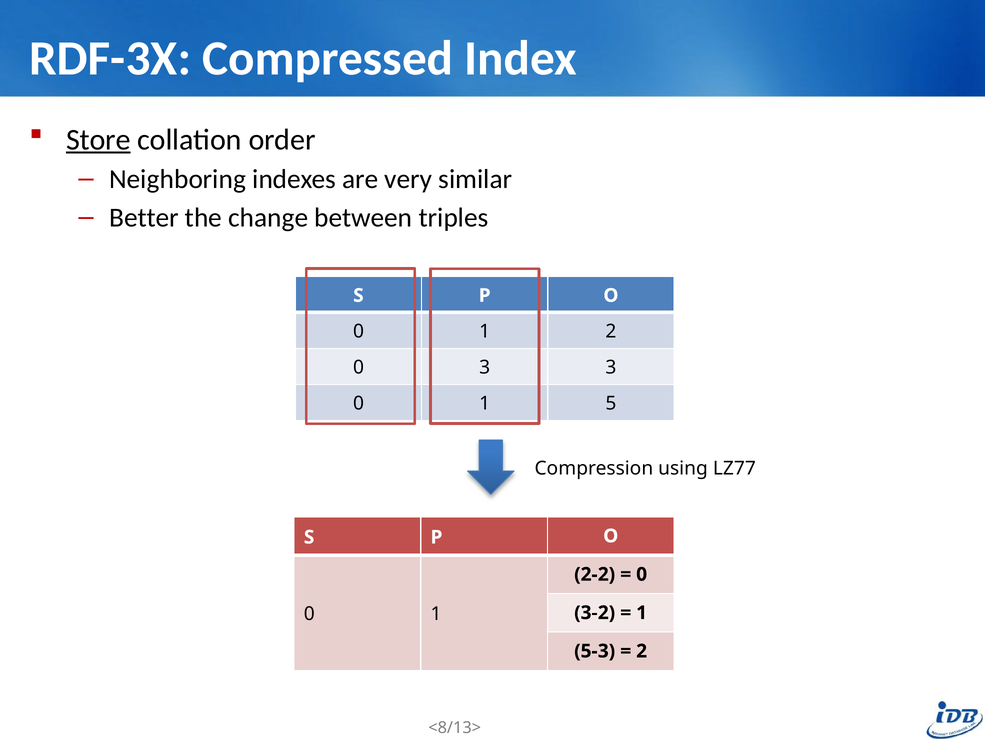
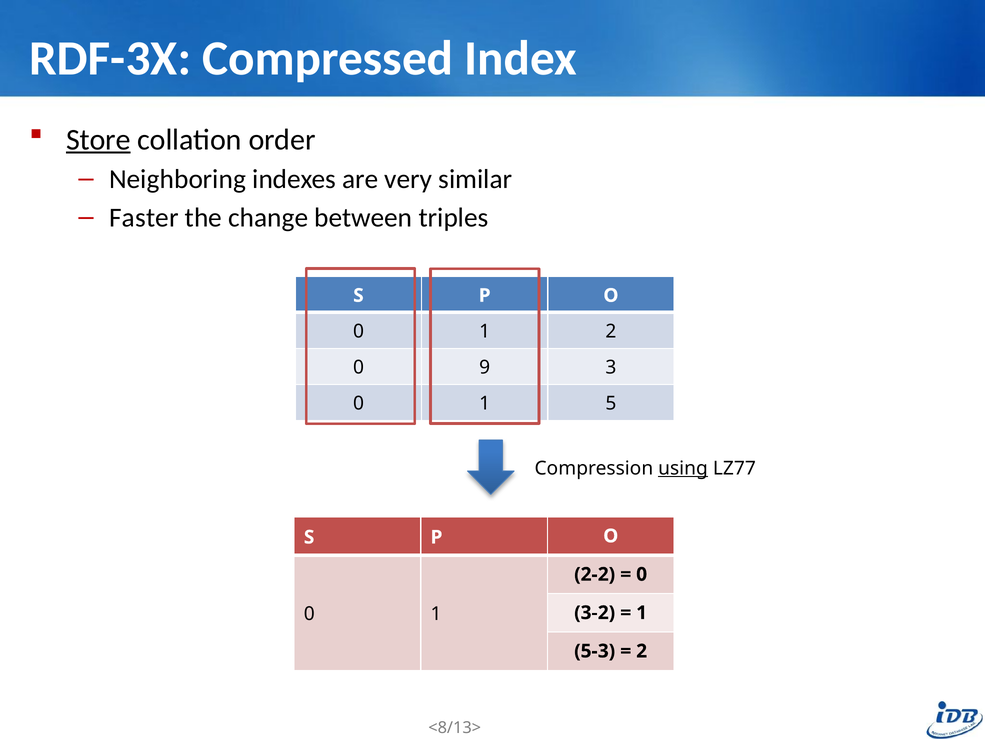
Better: Better -> Faster (144, 218)
0 3: 3 -> 9 (485, 367)
using underline: none -> present (683, 468)
